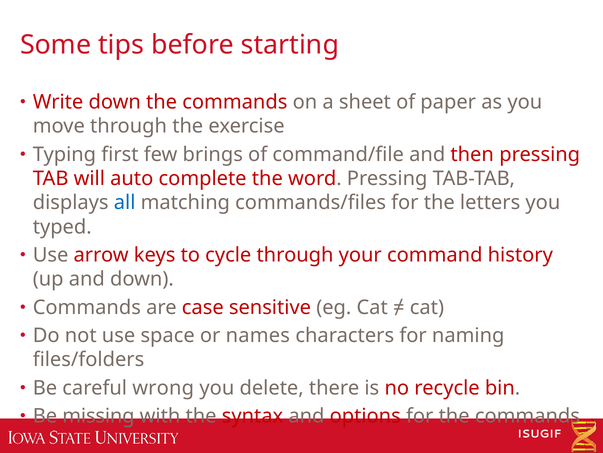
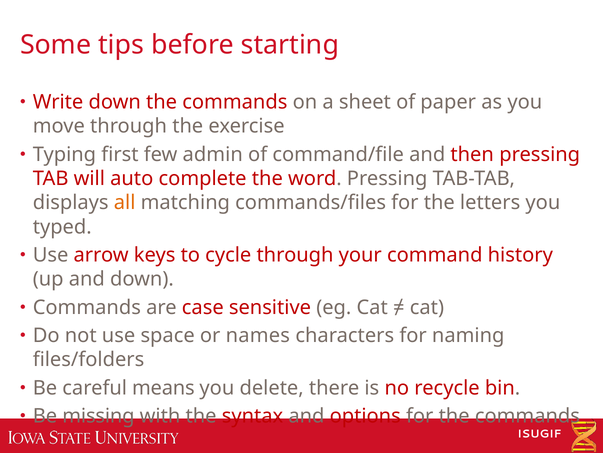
brings: brings -> admin (213, 154)
all colour: blue -> orange (125, 202)
wrong: wrong -> means (163, 387)
